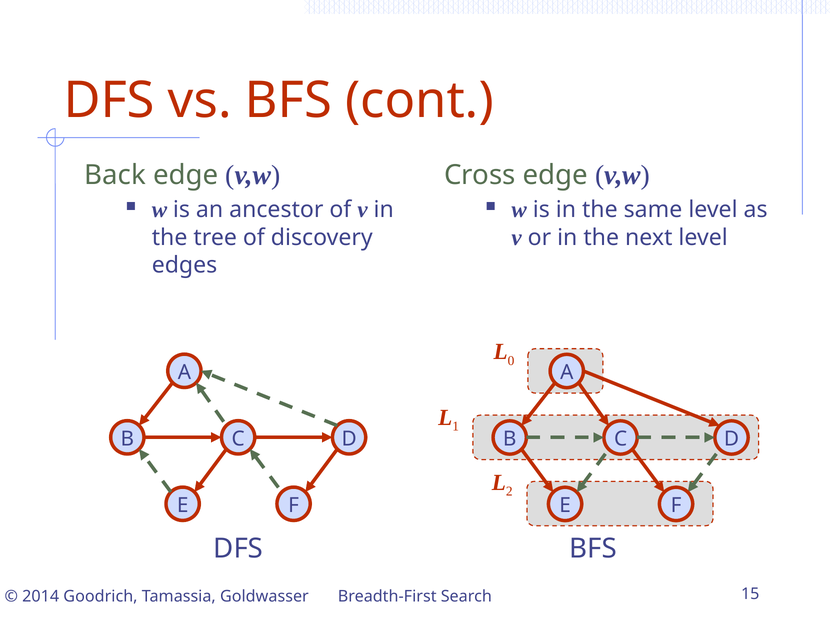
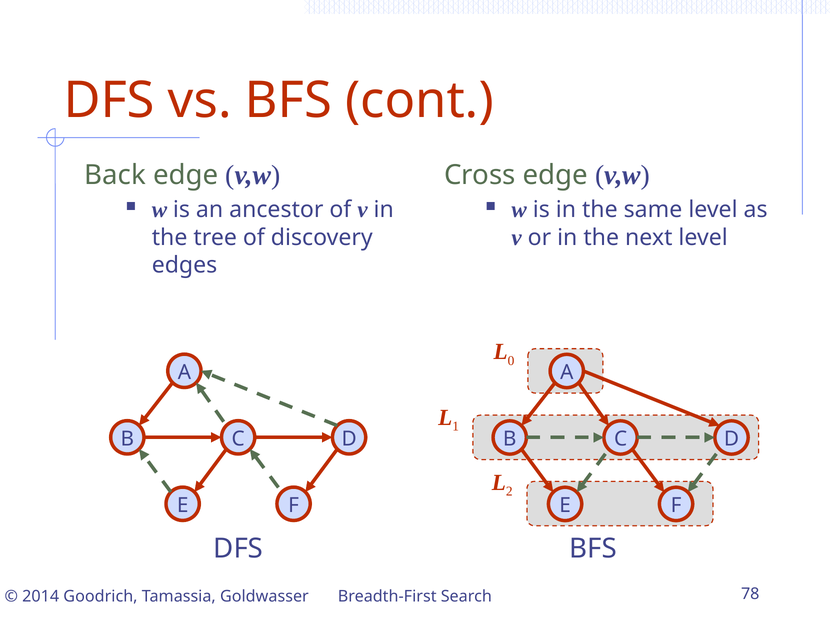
15: 15 -> 78 (750, 593)
